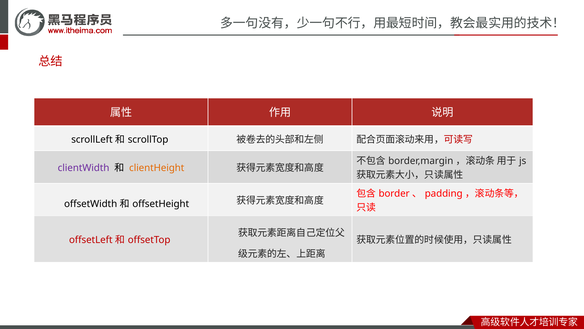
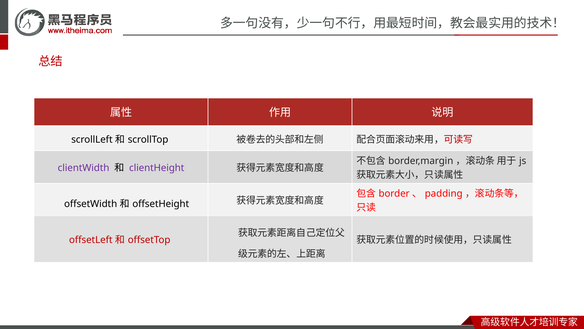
clientHeight colour: orange -> purple (157, 168)
